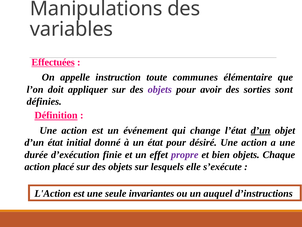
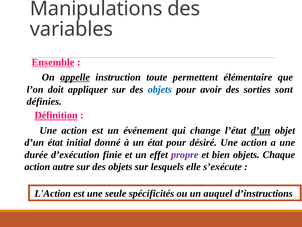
Effectuées: Effectuées -> Ensemble (53, 62)
appelle underline: none -> present (75, 77)
communes: communes -> permettent (195, 77)
objets colour: purple -> blue (160, 89)
placé: placé -> autre (63, 166)
invariantes: invariantes -> spécificités (151, 193)
